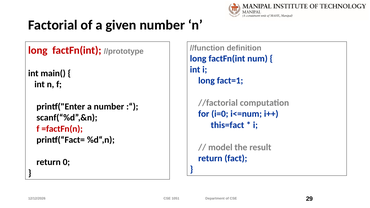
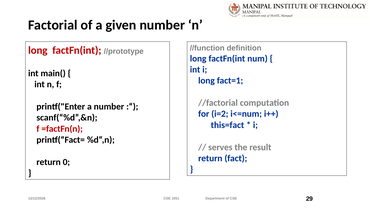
i=0: i=0 -> i=2 (220, 114)
model: model -> serves (220, 147)
